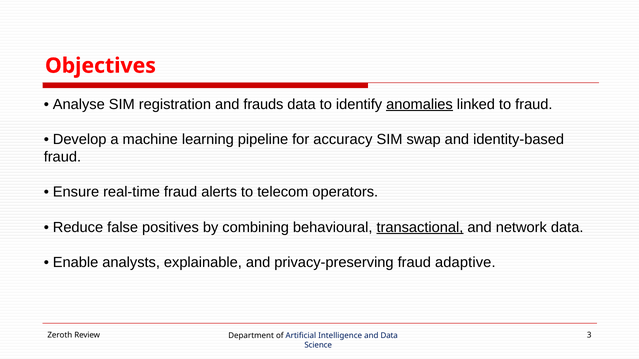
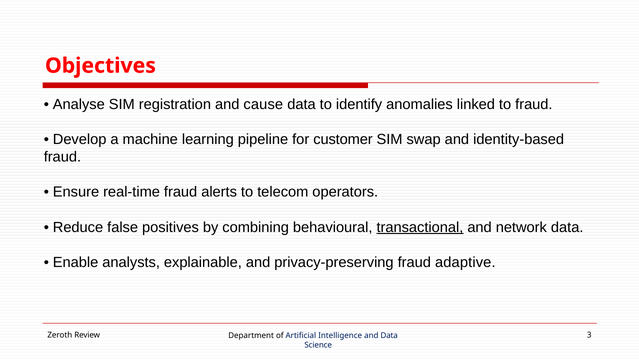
frauds: frauds -> cause (263, 105)
anomalies underline: present -> none (420, 105)
accuracy: accuracy -> customer (343, 140)
